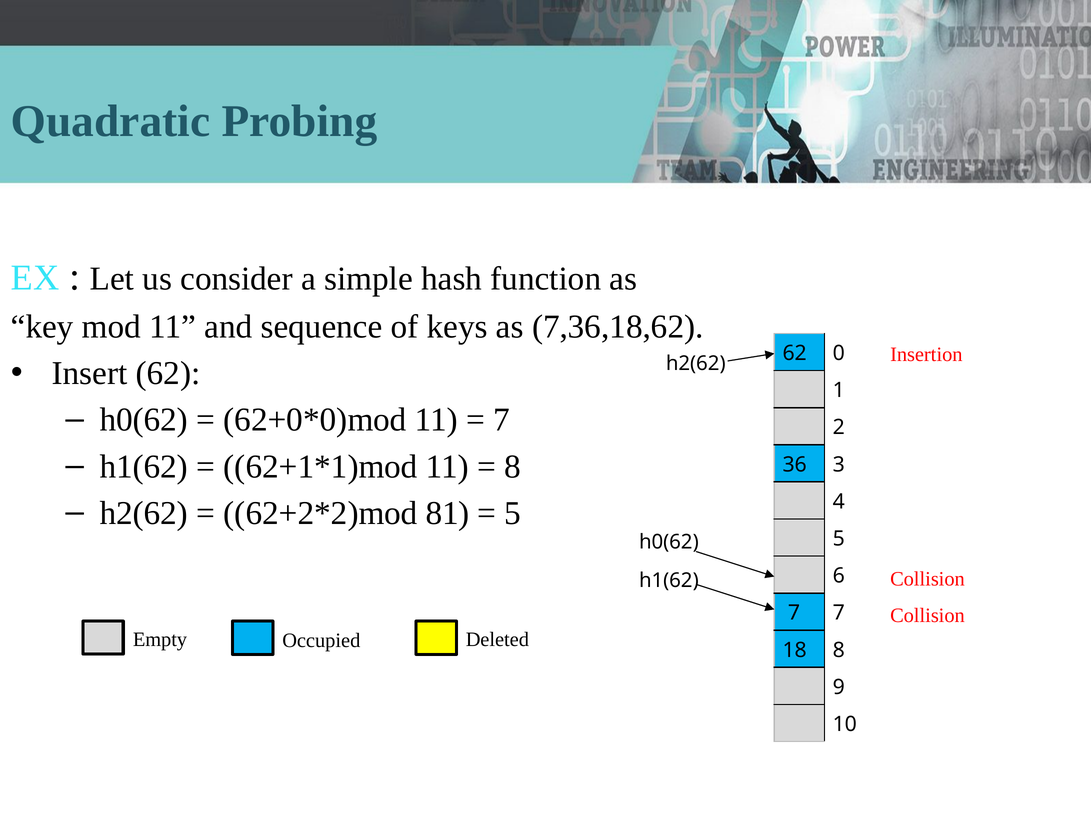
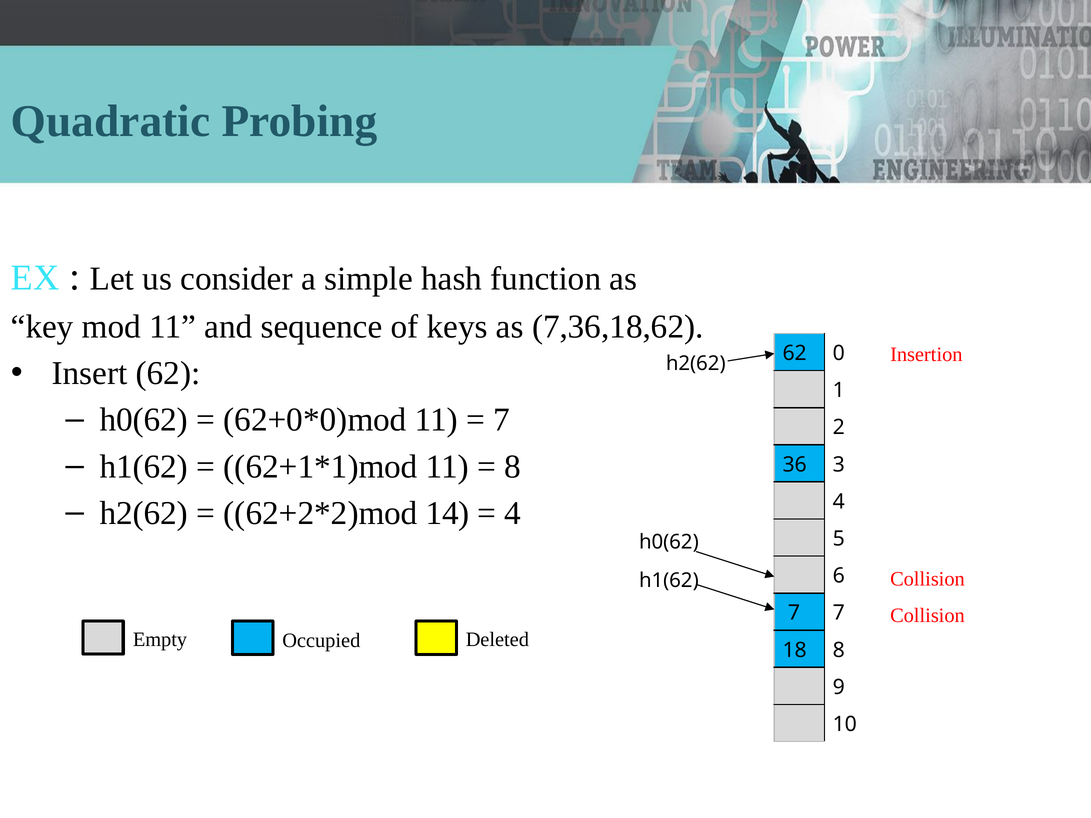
81: 81 -> 14 (448, 513)
5: 5 -> 4 (513, 513)
